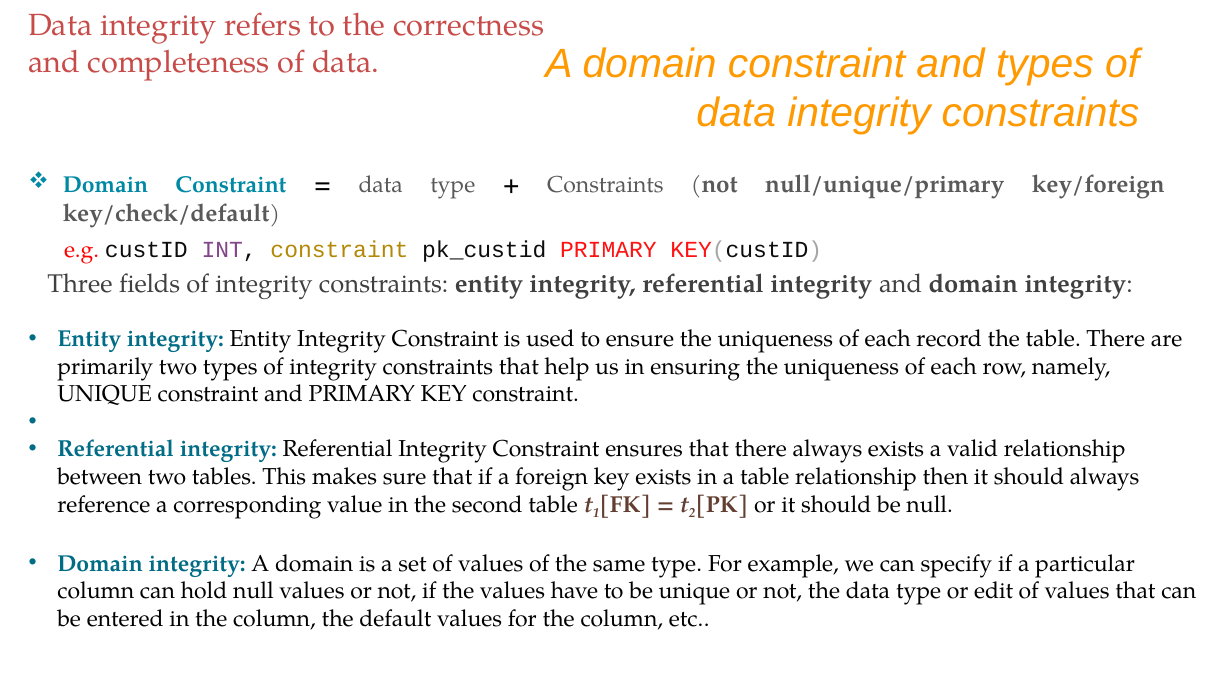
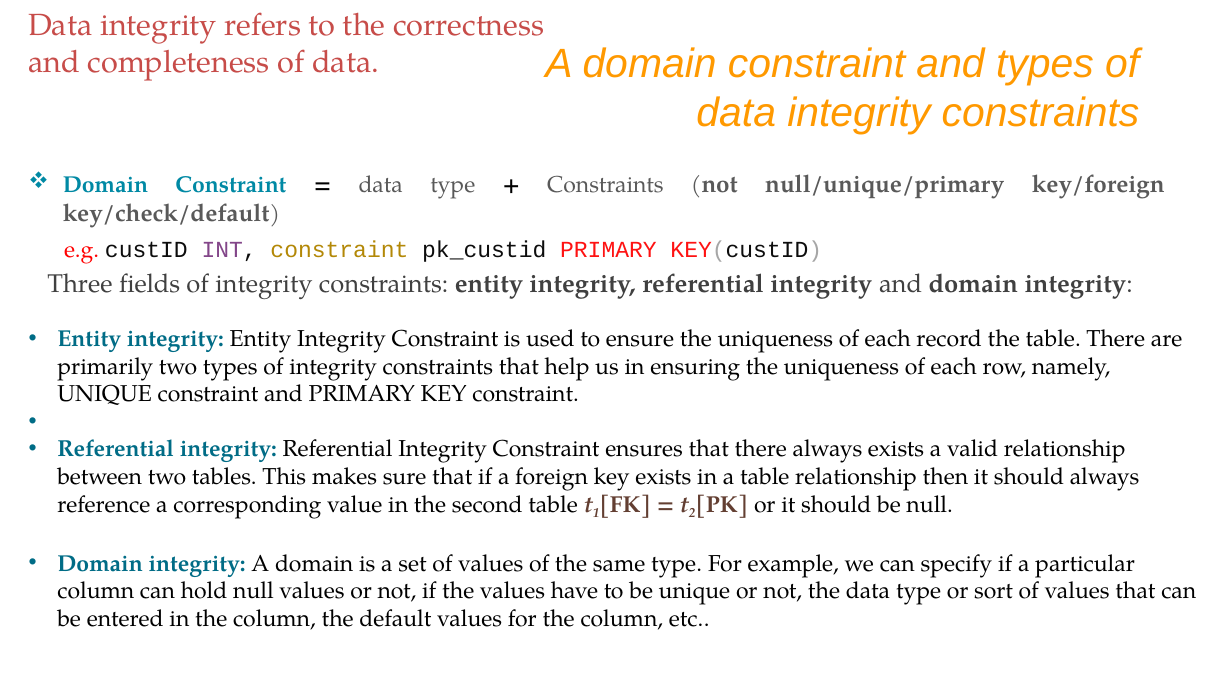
edit: edit -> sort (994, 591)
